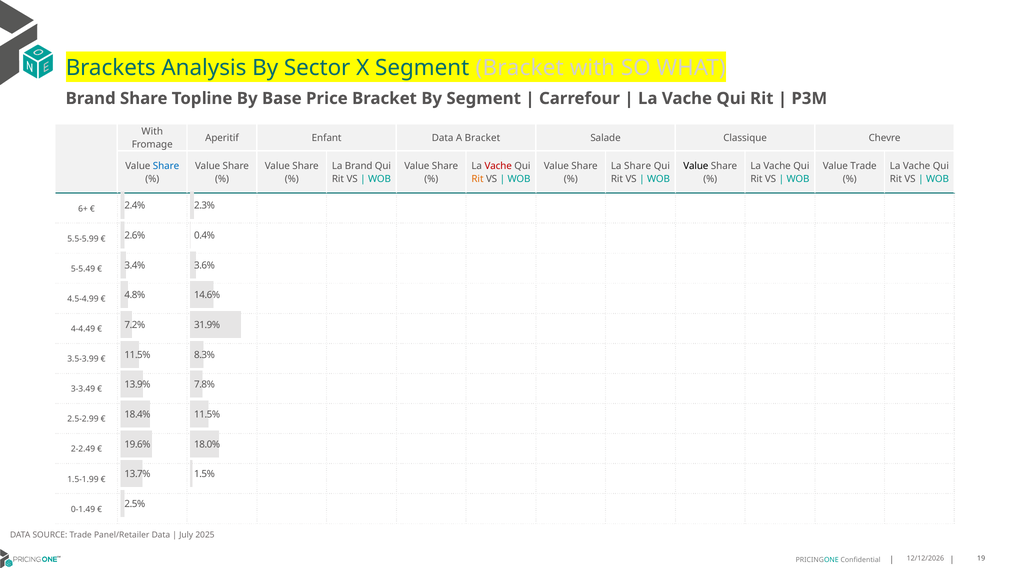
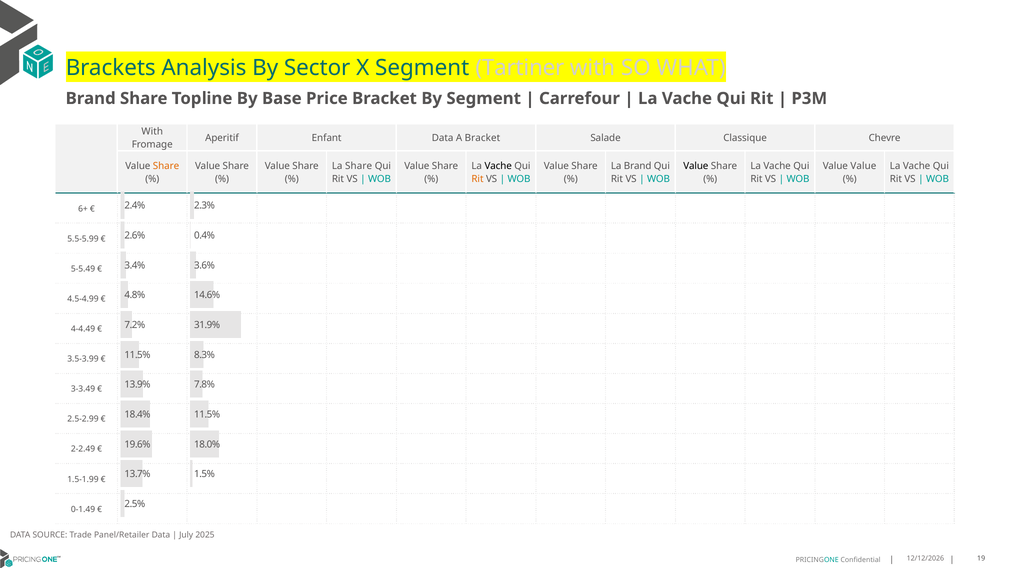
Segment Bracket: Bracket -> Tartiner (520, 68)
Share colour: blue -> orange (166, 166)
La Brand: Brand -> Share (359, 166)
Vache colour: red -> black (498, 166)
La Share: Share -> Brand (638, 166)
Value Trade: Trade -> Value (863, 166)
